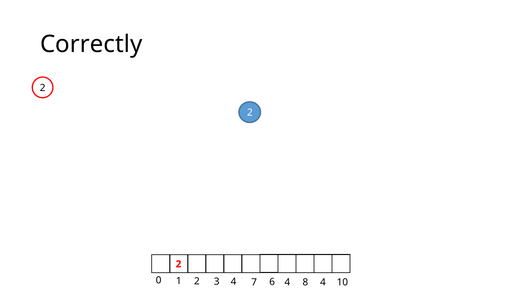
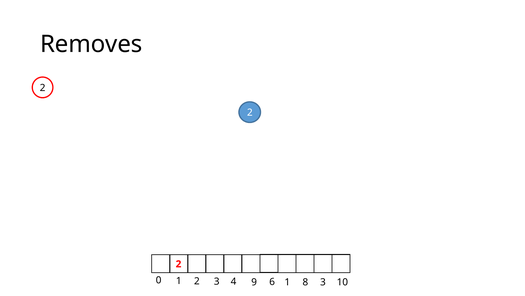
Correctly: Correctly -> Removes (91, 44)
7: 7 -> 9 (254, 282)
6 4: 4 -> 1 (287, 281)
8 4: 4 -> 3 (323, 282)
